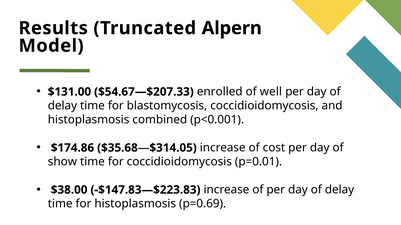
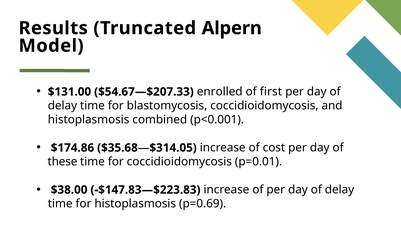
well: well -> first (271, 92)
show: show -> these (62, 162)
